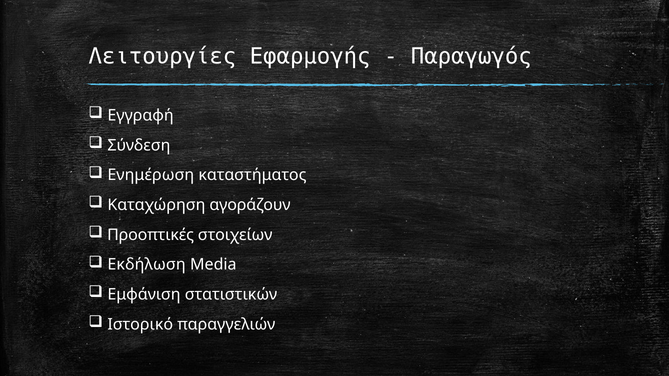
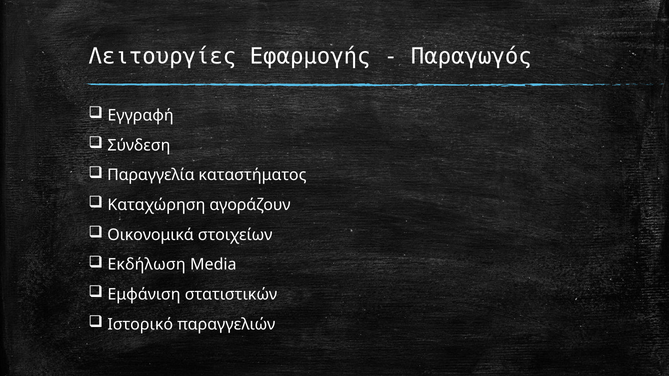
Ενημέρωση: Ενημέρωση -> Παραγγελία (151, 175)
Προοπτικές: Προοπτικές -> Οικονομικά (151, 235)
